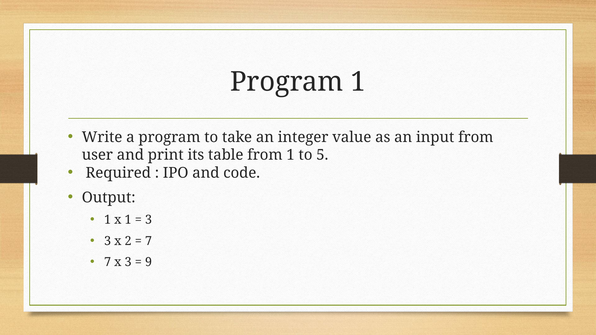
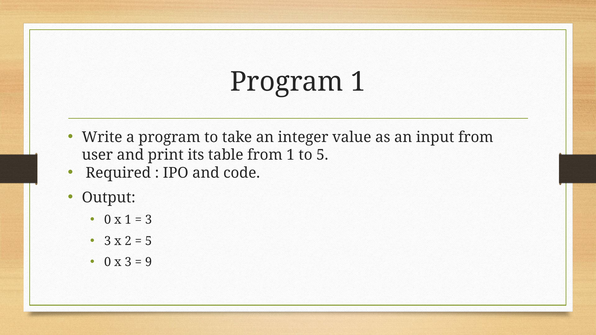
1: 1 -> 0 (108, 220)
7: 7 -> 5 (149, 241)
7: 7 -> 0 (108, 262)
